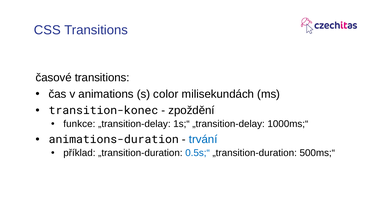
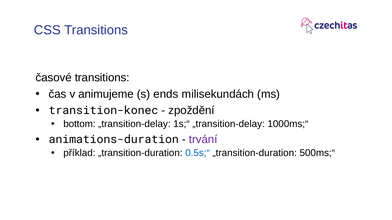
animations: animations -> animujeme (106, 94)
color: color -> ends (166, 94)
funkce: funkce -> bottom (79, 124)
trvání colour: blue -> purple (203, 140)
